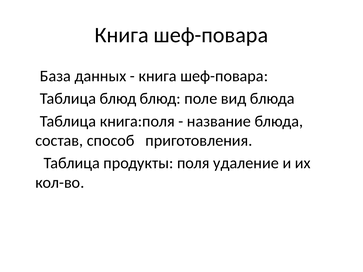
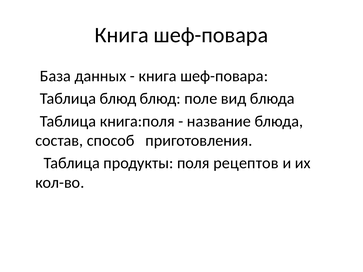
удаление: удаление -> рецептов (246, 163)
